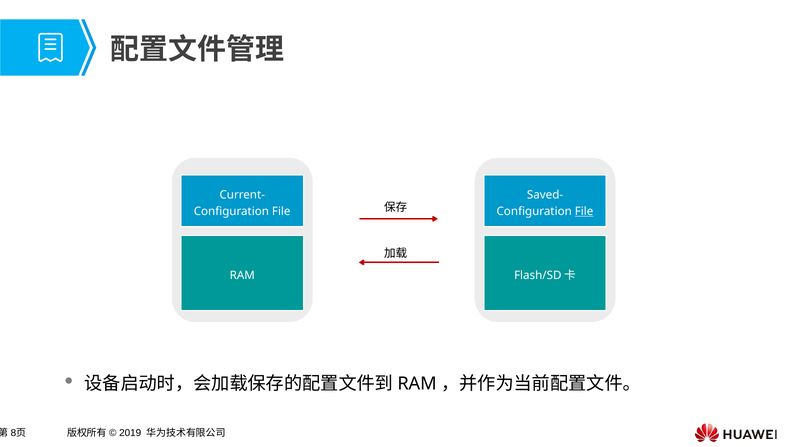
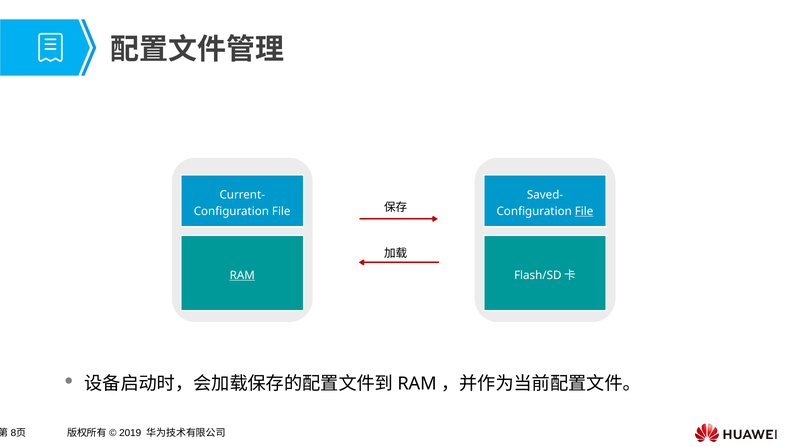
RAM underline: none -> present (242, 275)
